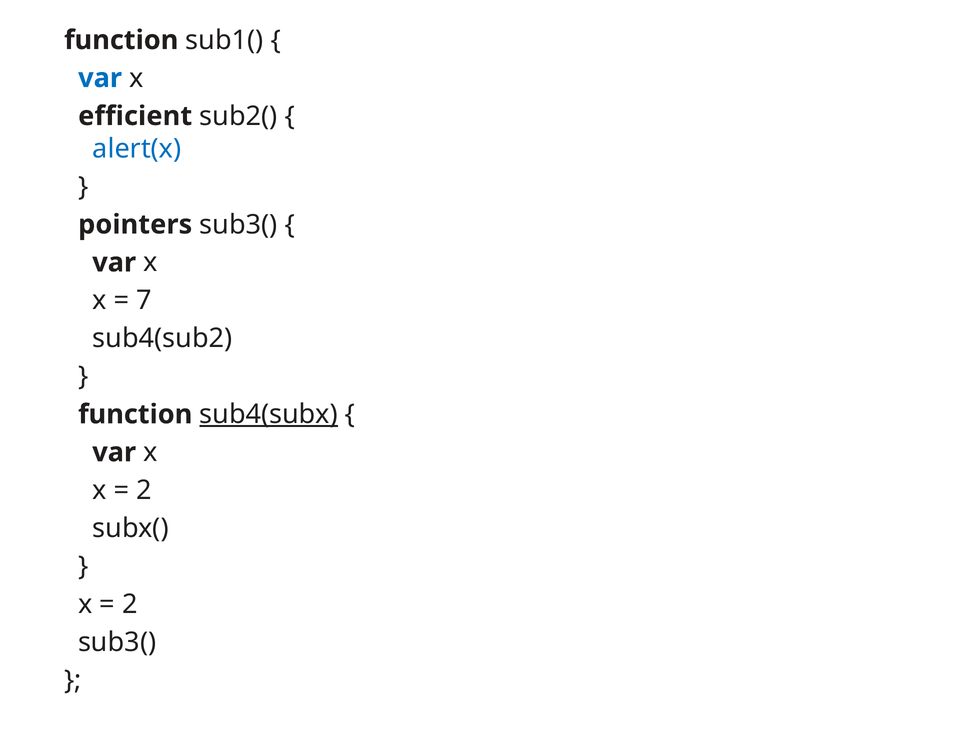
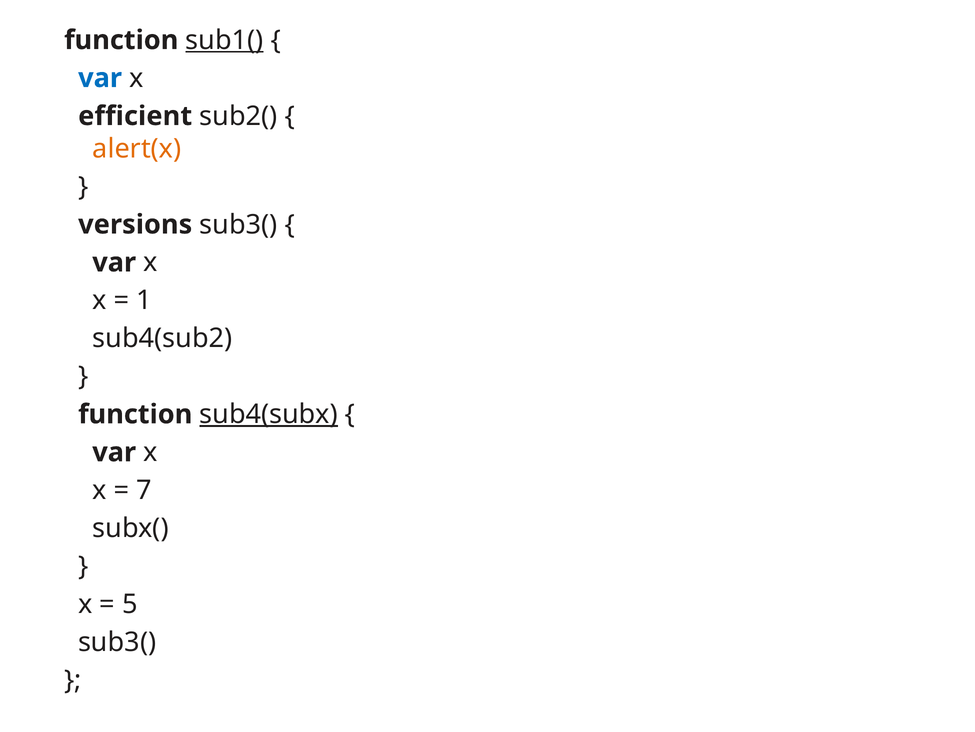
sub1( underline: none -> present (224, 40)
alert(x colour: blue -> orange (137, 148)
pointers: pointers -> versions (135, 224)
7: 7 -> 1 (144, 300)
2: 2 -> 7 (144, 490)
2: 2 -> 5 (130, 604)
